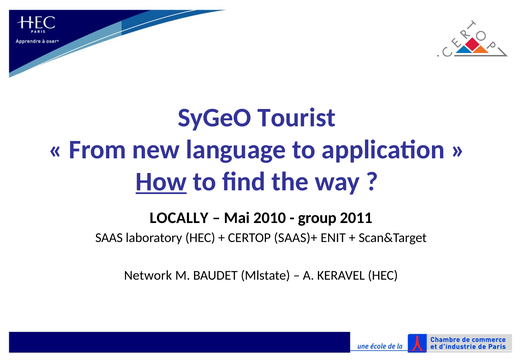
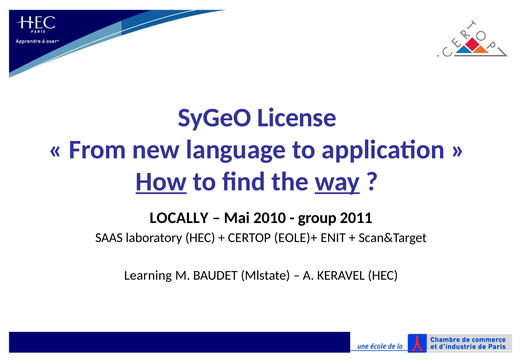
Tourist: Tourist -> License (297, 118)
way underline: none -> present (337, 182)
SAAS)+: SAAS)+ -> EOLE)+ (296, 238)
Network: Network -> Learning (148, 276)
